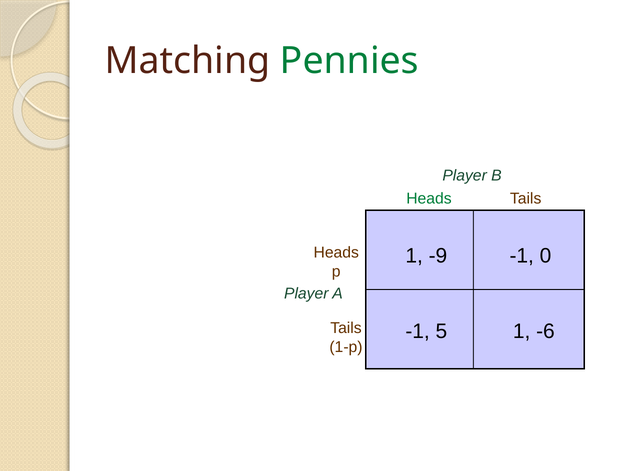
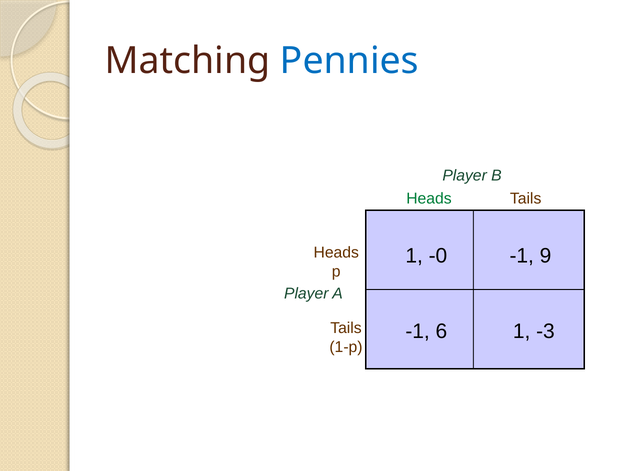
Pennies colour: green -> blue (349, 61)
-9: -9 -> -0 (438, 256)
0: 0 -> 9 (546, 256)
5: 5 -> 6 (441, 331)
-6: -6 -> -3 (545, 331)
